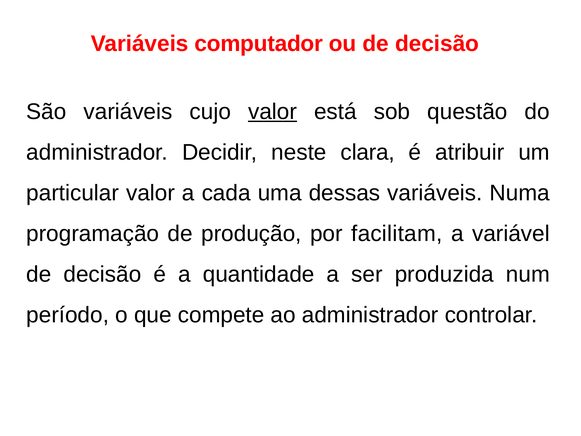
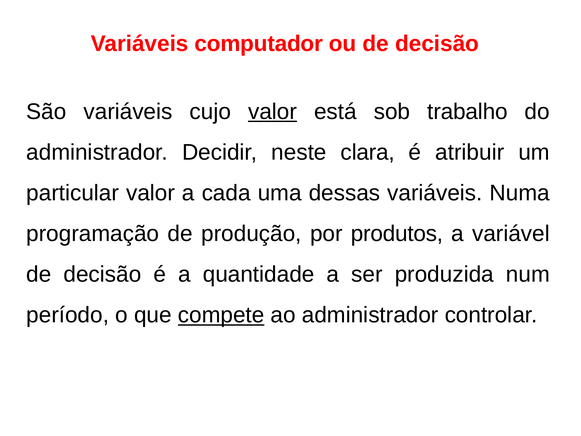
questão: questão -> trabalho (467, 112)
facilitam: facilitam -> produtos (397, 234)
compete underline: none -> present (221, 315)
